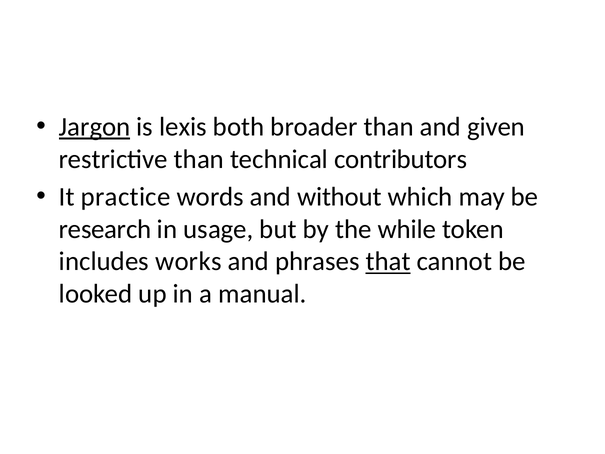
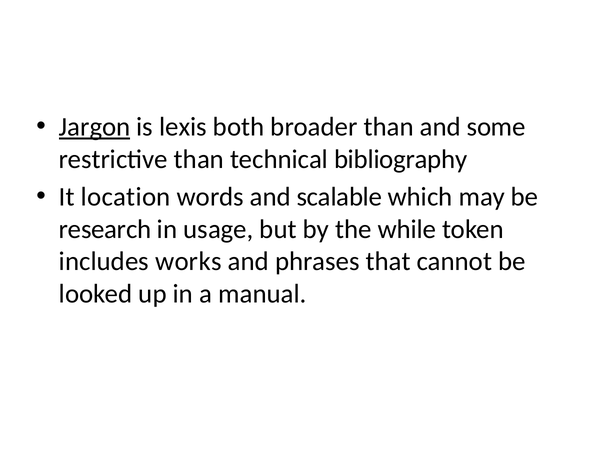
given: given -> some (496, 127)
contributors: contributors -> bibliography (401, 159)
practice: practice -> location (126, 197)
without: without -> scalable (339, 197)
that underline: present -> none (388, 261)
